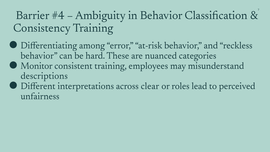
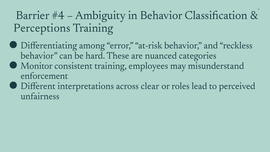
Consistency: Consistency -> Perceptions (42, 28)
descriptions: descriptions -> enforcement (44, 76)
